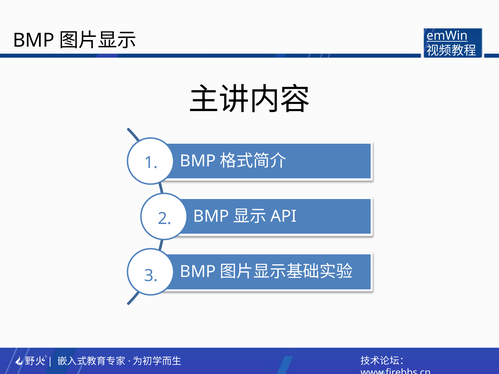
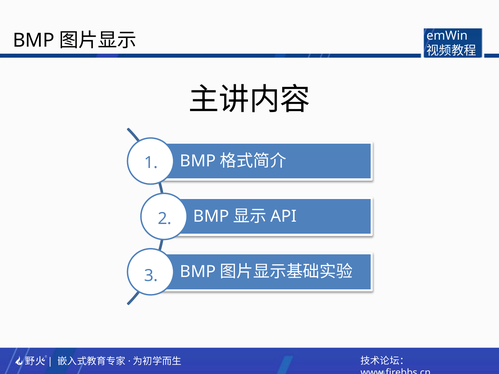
emWin underline: present -> none (447, 36)
